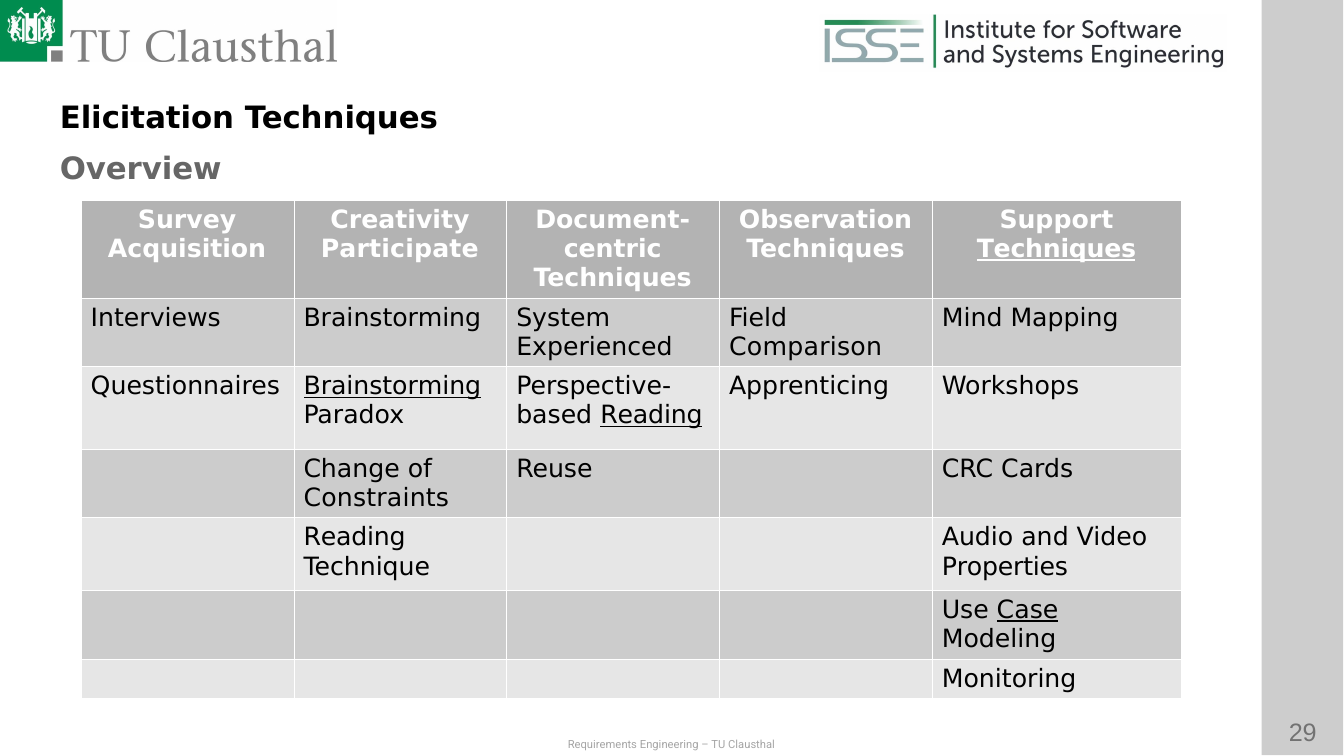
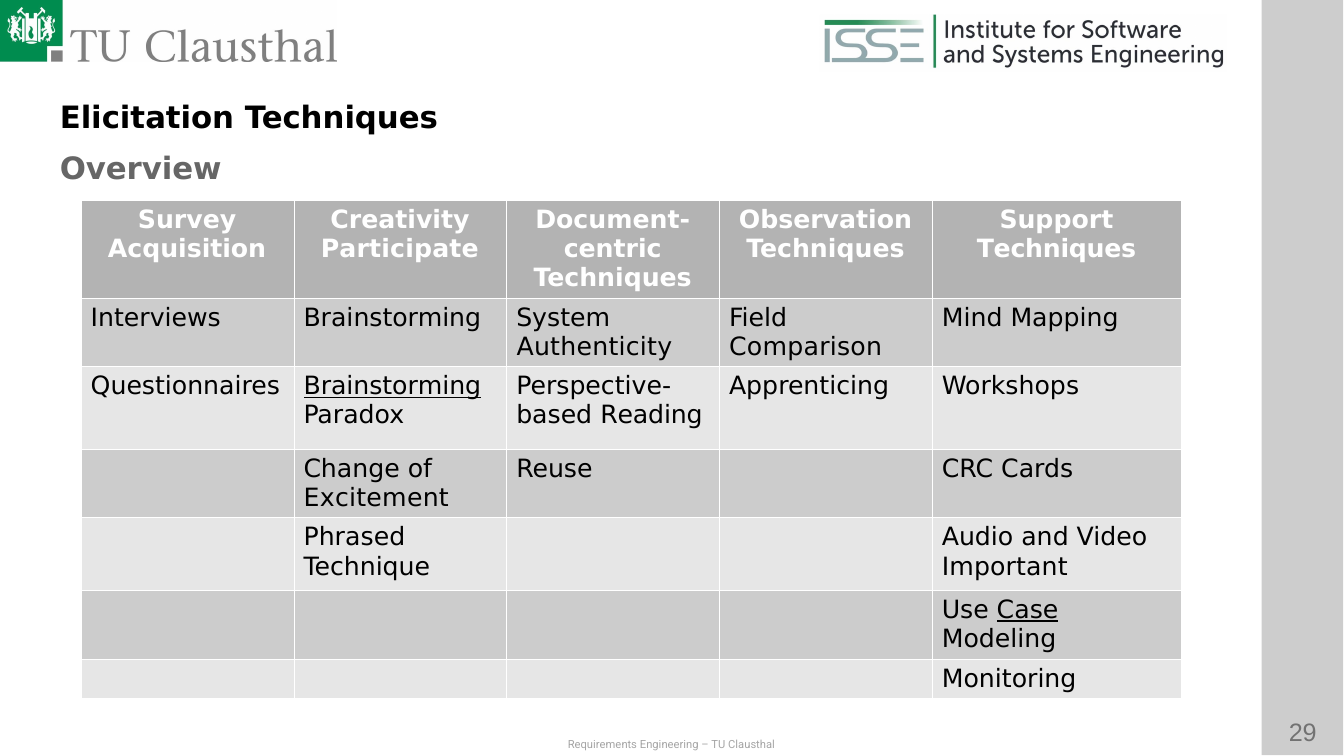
Techniques underline: present -> none (1056, 249)
Experienced: Experienced -> Authenticity (594, 347)
Reading underline: present -> none (651, 416)
Constraints: Constraints -> Excitement (376, 498)
Reading: Reading -> Phrased (354, 538)
Properties: Properties -> Important (1005, 567)
